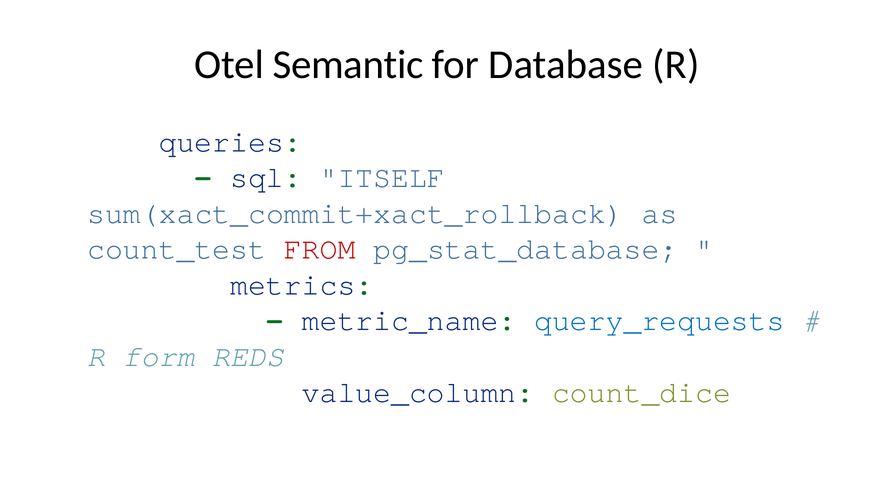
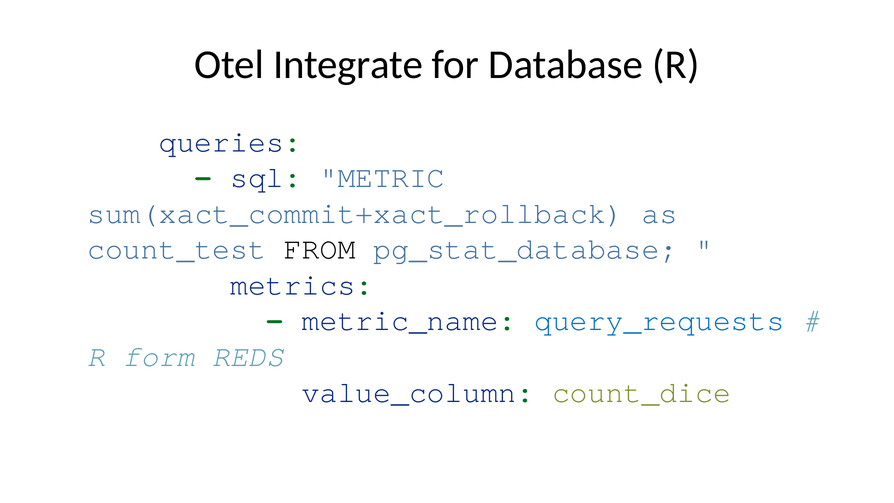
Semantic: Semantic -> Integrate (348, 65)
ITSELF: ITSELF -> METRIC (382, 178)
FROM colour: red -> black (320, 249)
